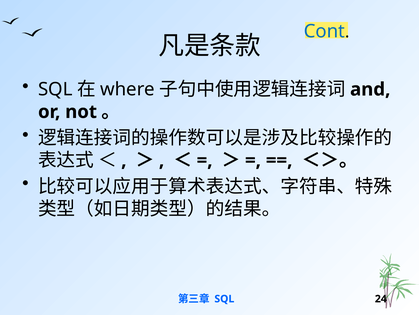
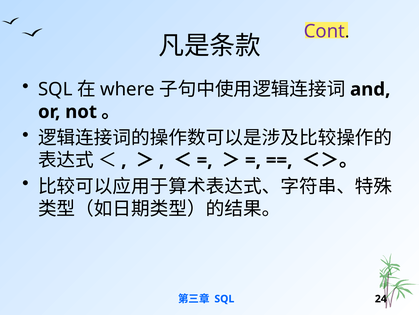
Cont colour: blue -> purple (324, 31)
